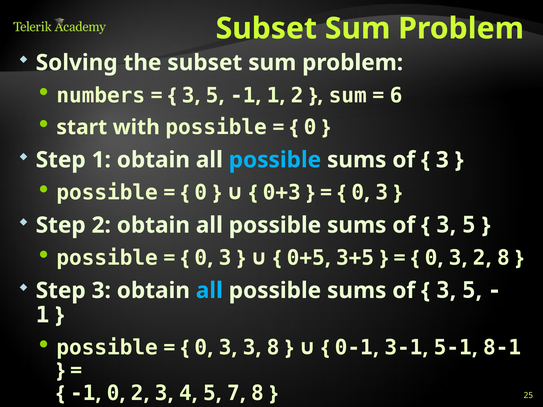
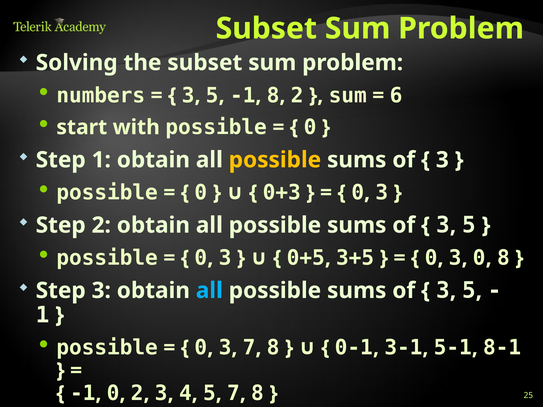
1: 1 -> 8 (273, 95)
possible colour: light blue -> yellow (275, 160)
2: 2 -> 0 (479, 258)
3: 3 -> 7 (249, 348)
